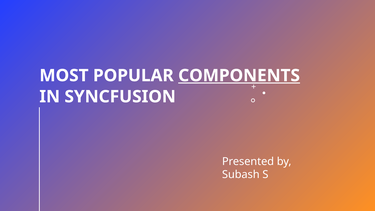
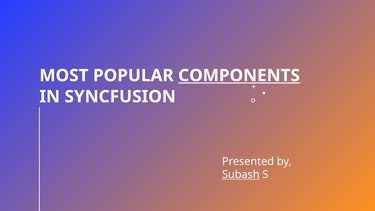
Subash underline: none -> present (241, 175)
